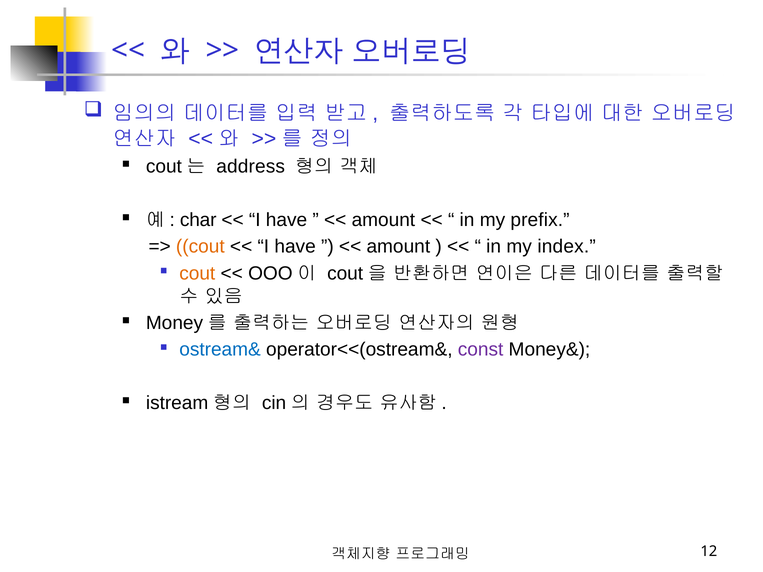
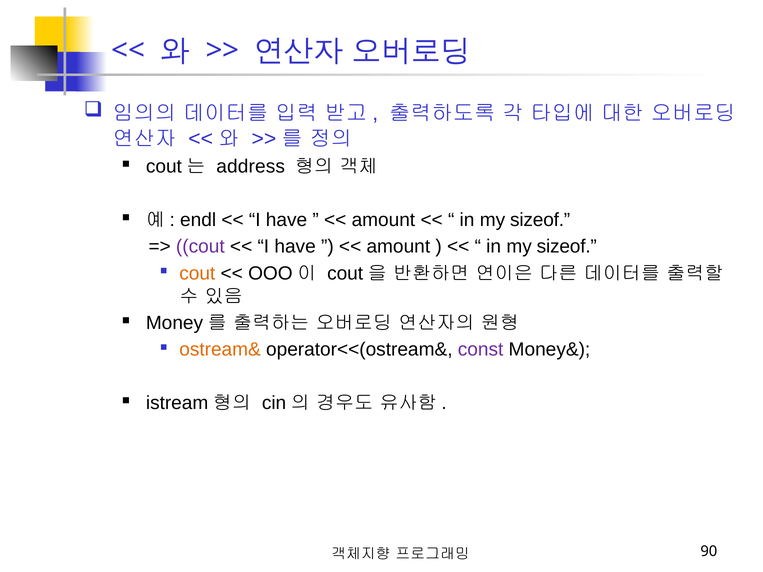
char: char -> endl (198, 220)
prefix: prefix -> sizeof (540, 220)
cout colour: orange -> purple (200, 247)
index: index -> sizeof (567, 247)
ostream& colour: blue -> orange (220, 350)
12: 12 -> 90 (709, 552)
